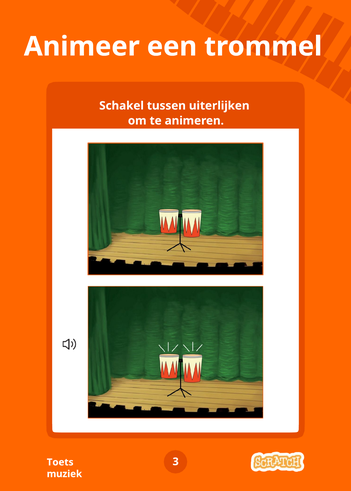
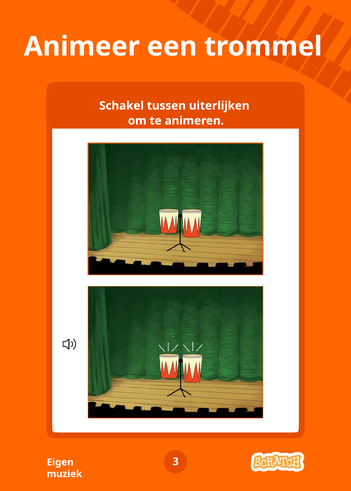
Toets: Toets -> Eigen (60, 463)
